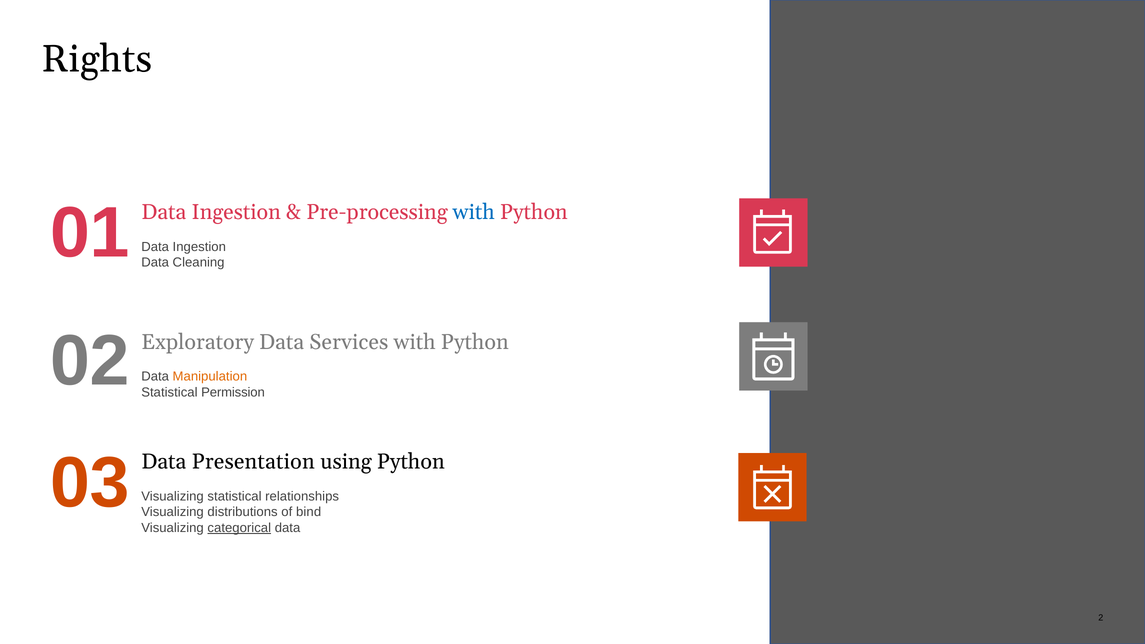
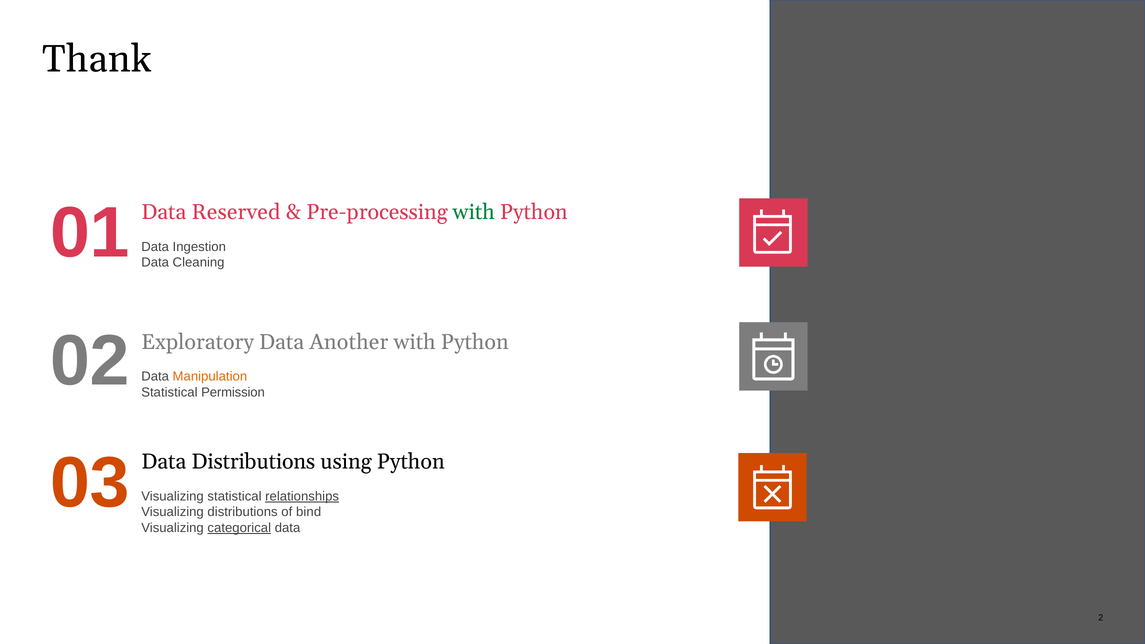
Rights: Rights -> Thank (97, 59)
Ingestion: Ingestion -> Reserved (236, 212)
with colour: blue -> green (474, 212)
Services: Services -> Another (349, 342)
Data Presentation: Presentation -> Distributions (253, 462)
relationships underline: none -> present (302, 496)
